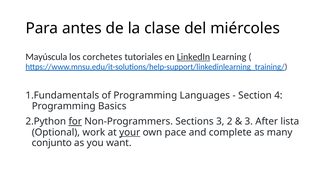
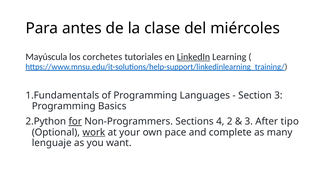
Section 4: 4 -> 3 (278, 95)
Sections 3: 3 -> 4 (220, 121)
lista: lista -> tipo (290, 121)
work underline: none -> present (94, 132)
your underline: present -> none (130, 132)
conjunto: conjunto -> lenguaje (52, 142)
